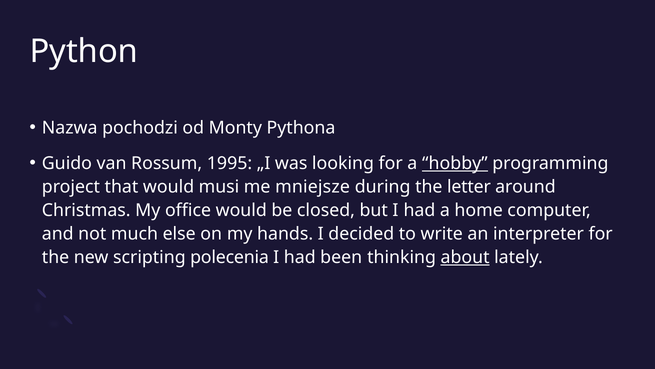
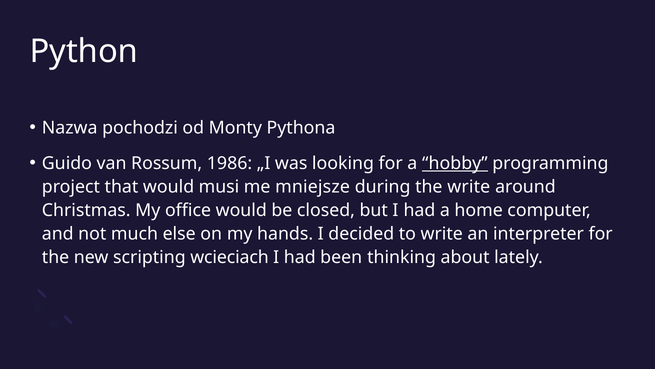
1995: 1995 -> 1986 (230, 163)
the letter: letter -> write (469, 187)
polecenia: polecenia -> wcieciach (230, 257)
about underline: present -> none (465, 257)
